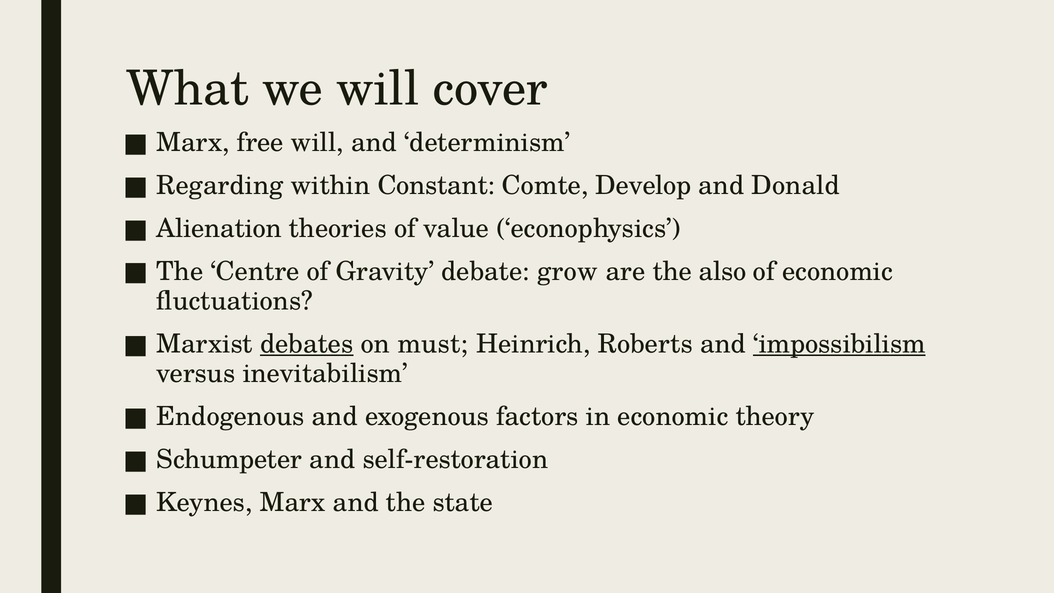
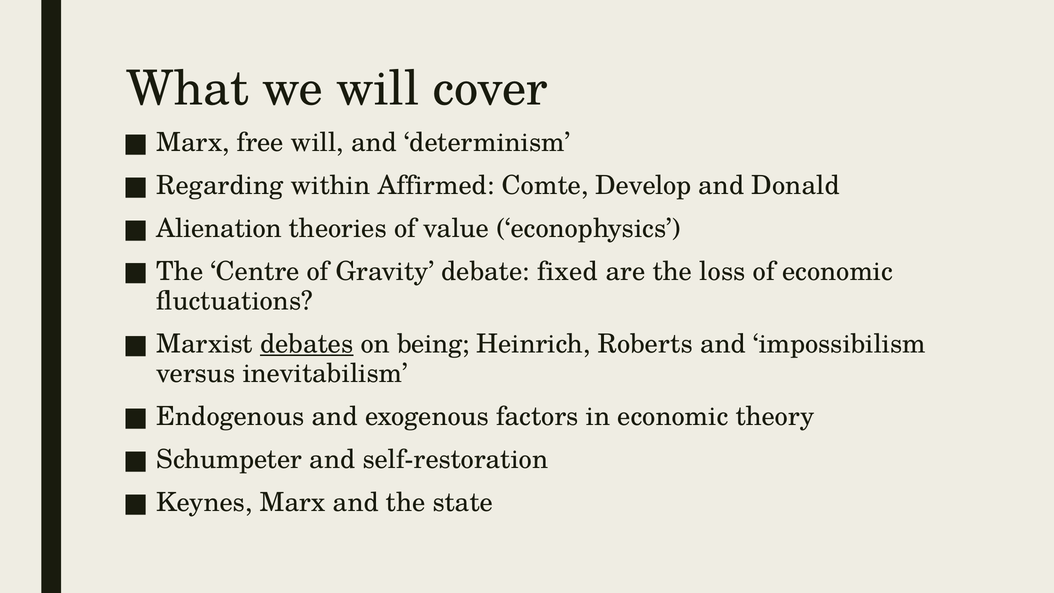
Constant: Constant -> Affirmed (436, 185)
grow: grow -> fixed (568, 271)
also: also -> loss (722, 271)
must: must -> being (433, 344)
impossibilism underline: present -> none (839, 344)
